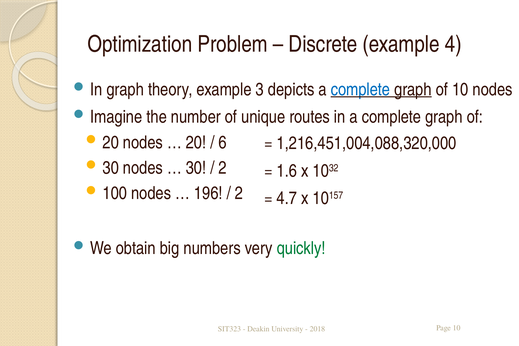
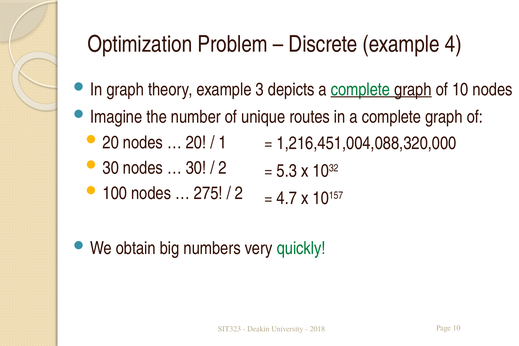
complete colour: blue -> green (360, 89)
6: 6 -> 1 (223, 142)
1.6: 1.6 -> 5.3 (287, 171)
196: 196 -> 275 (208, 193)
